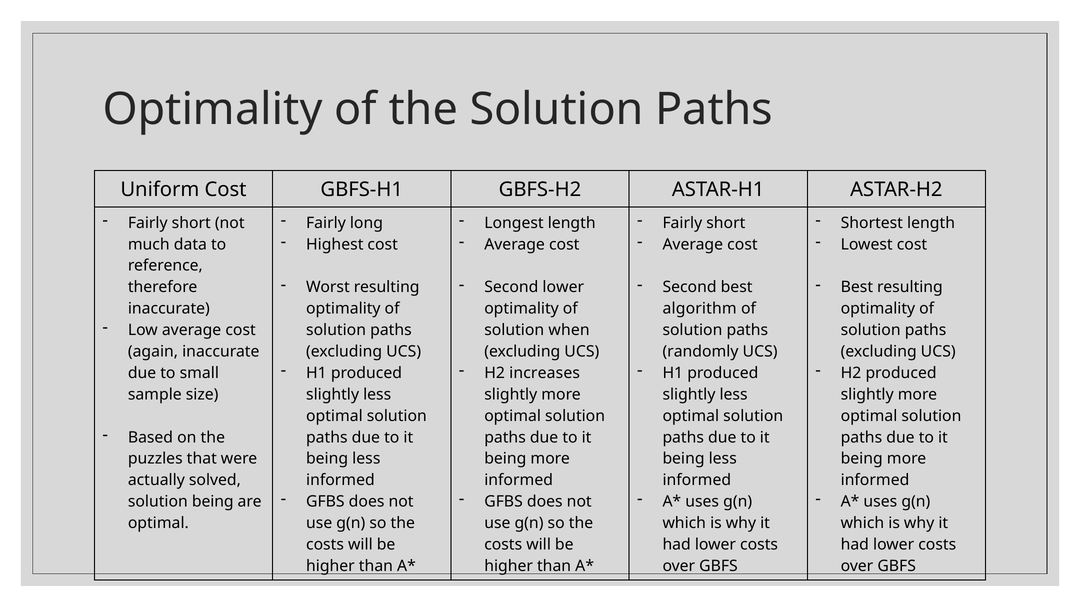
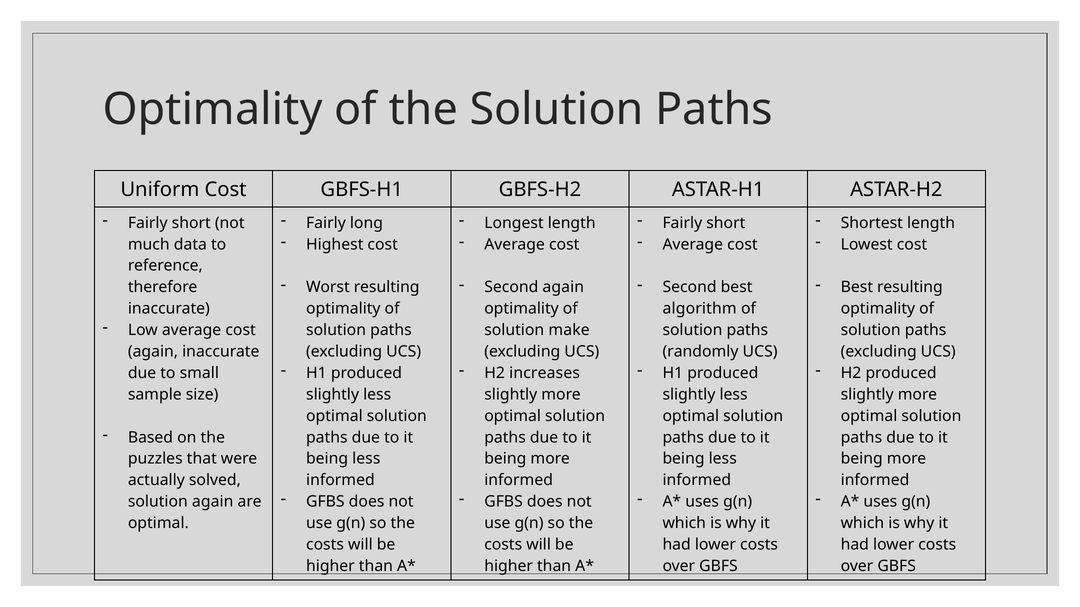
Second lower: lower -> again (563, 287)
when: when -> make (569, 330)
solution being: being -> again (213, 502)
